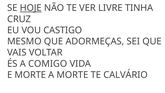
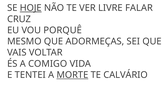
TINHA: TINHA -> FALAR (139, 8)
CASTIGO: CASTIGO -> PORQUÊ (63, 30)
E MORTE: MORTE -> TENTEI (30, 75)
MORTE underline: none -> present (72, 75)
